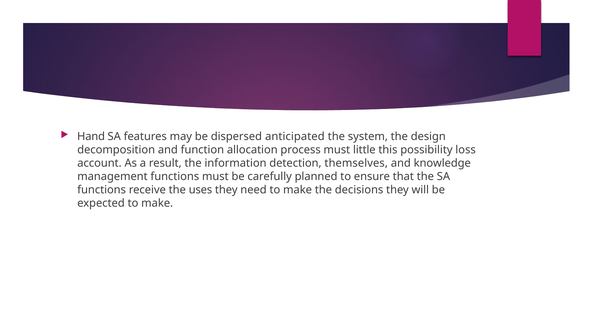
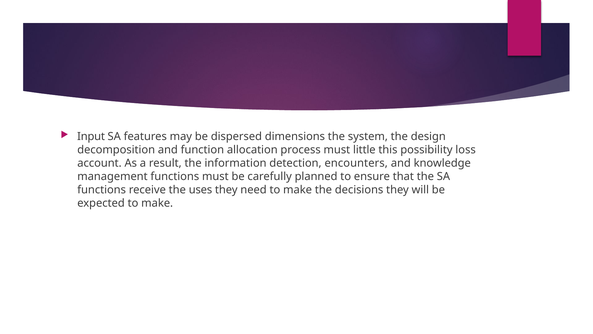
Hand: Hand -> Input (91, 136)
anticipated: anticipated -> dimensions (295, 136)
themselves: themselves -> encounters (356, 163)
